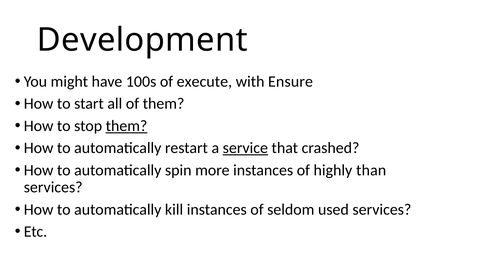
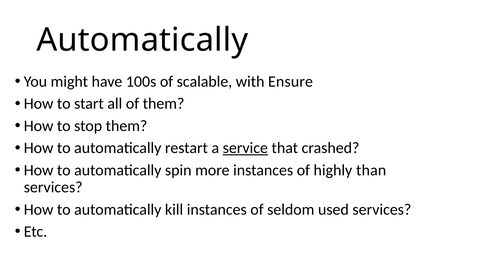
Development: Development -> Automatically (142, 40)
execute: execute -> scalable (204, 82)
them underline: present -> none (127, 126)
